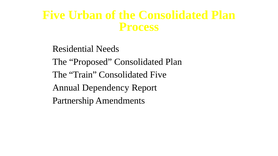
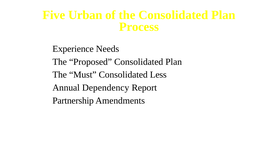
Residential: Residential -> Experience (73, 49)
Train: Train -> Must (83, 75)
Consolidated Five: Five -> Less (158, 75)
